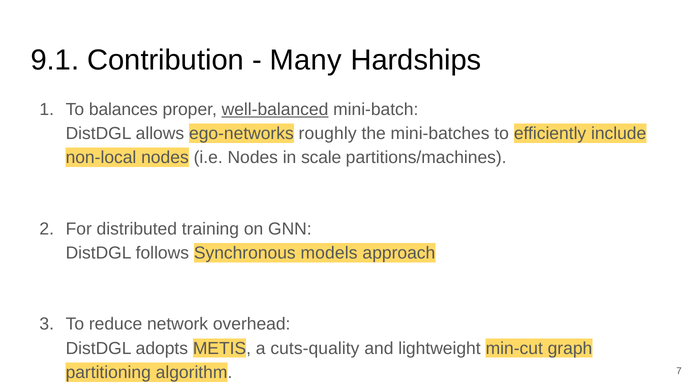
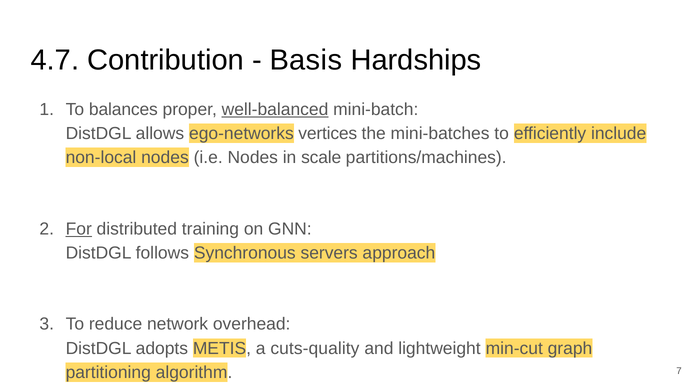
9.1: 9.1 -> 4.7 (55, 60)
Many: Many -> Basis (306, 60)
roughly: roughly -> vertices (328, 134)
For underline: none -> present (79, 229)
models: models -> servers (329, 253)
